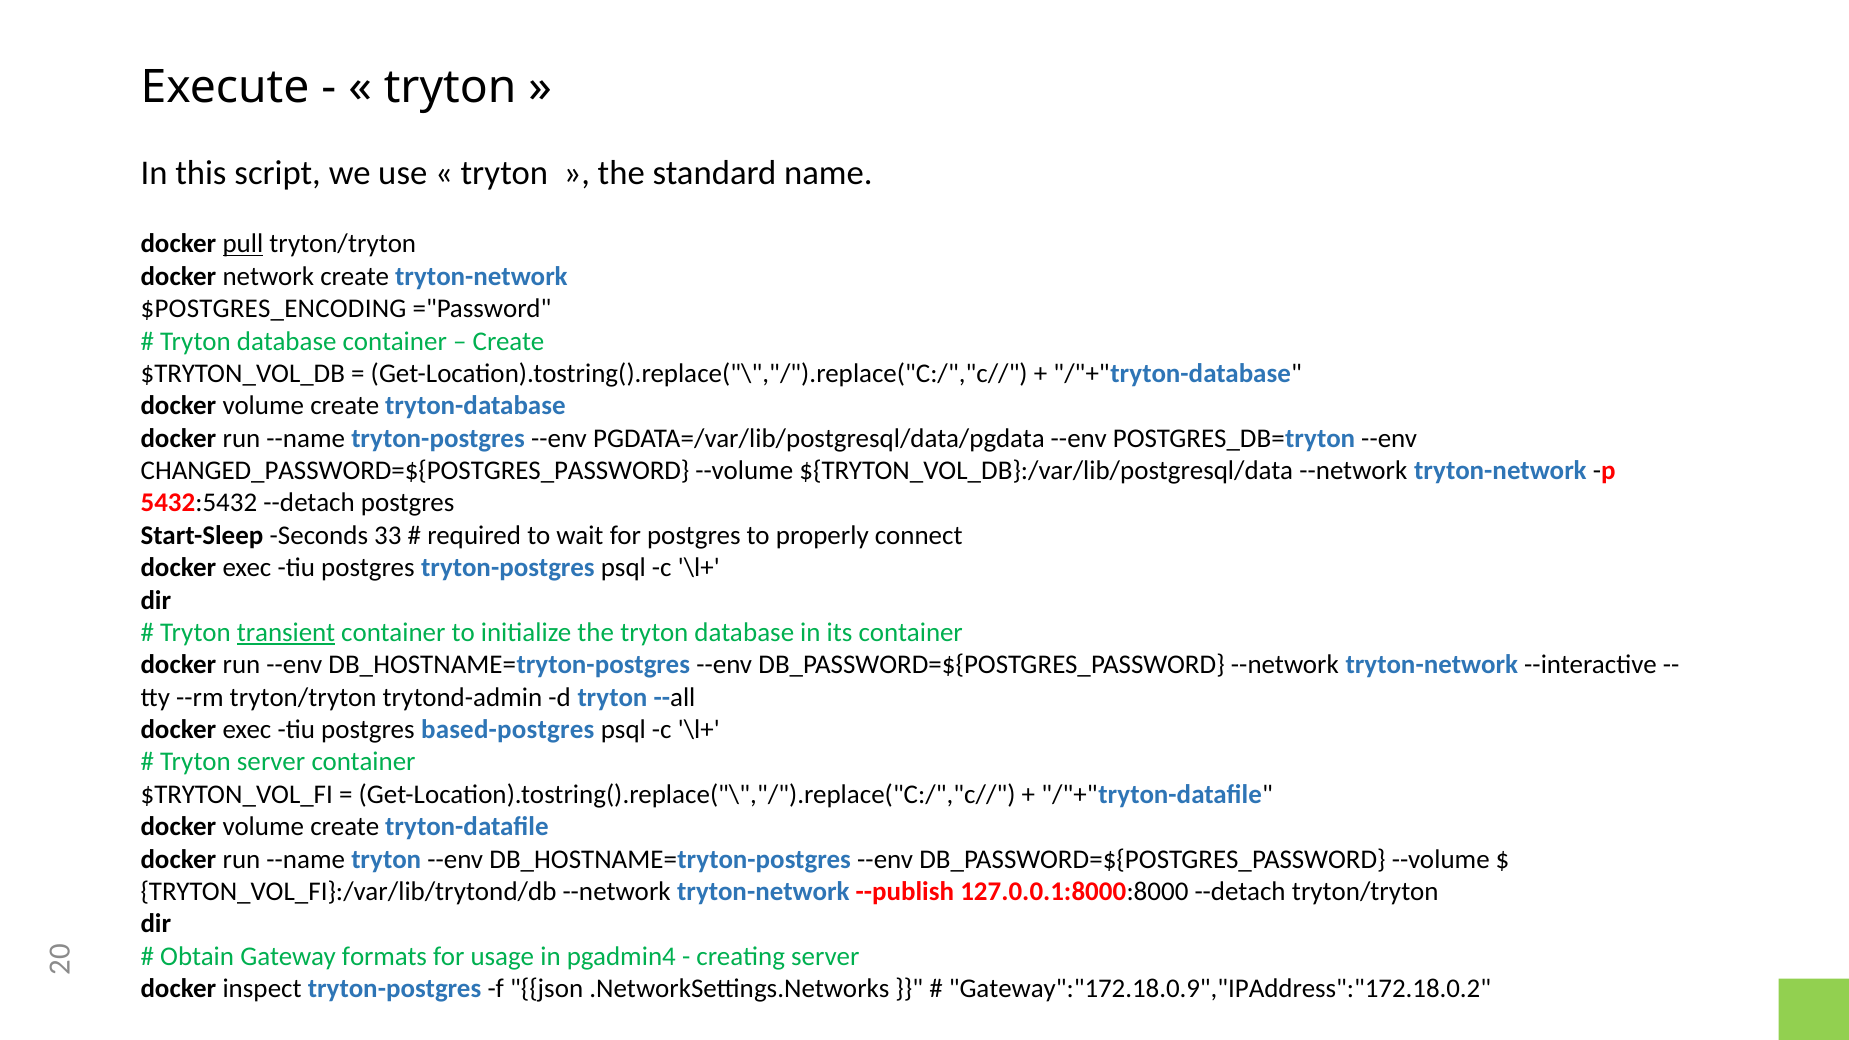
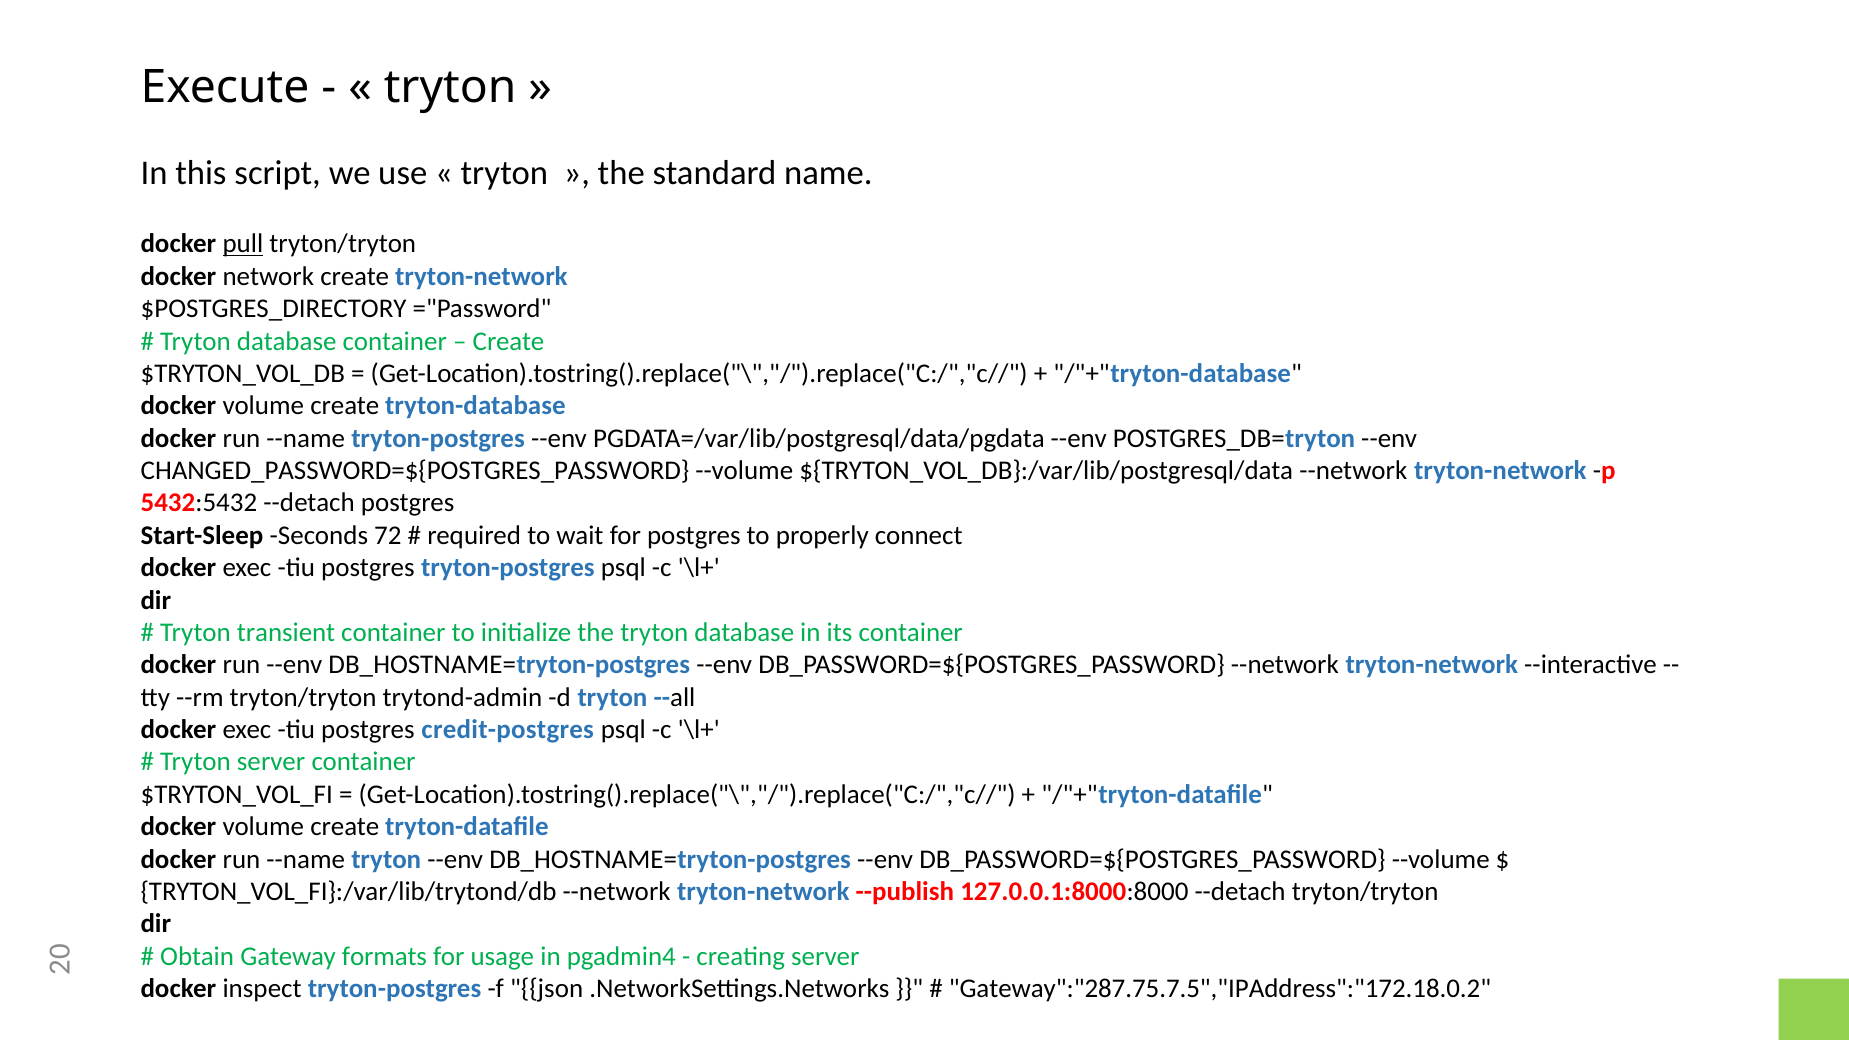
$POSTGRES_ENCODING: $POSTGRES_ENCODING -> $POSTGRES_DIRECTORY (274, 309)
33: 33 -> 72 (388, 535)
transient underline: present -> none (286, 633)
based-postgres: based-postgres -> credit-postgres (508, 730)
Gateway":"172.18.0.9","IPAddress":"172.18.0.2: Gateway":"172.18.0.9","IPAddress":"172.18.0.2 -> Gateway":"287.75.7.5","IPAddress":"172.18.0.2 (1220, 989)
